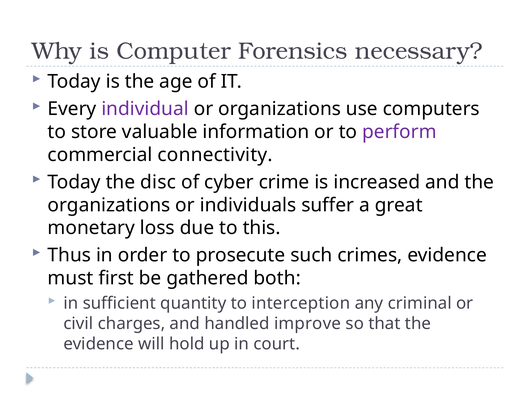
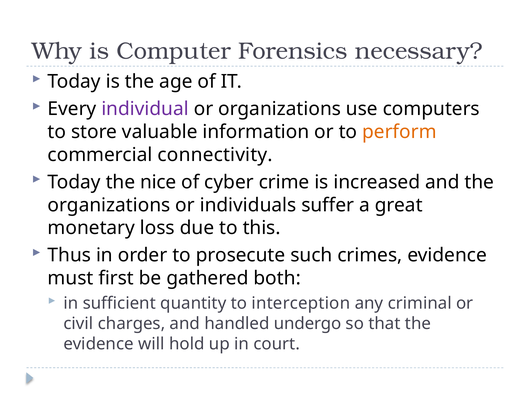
perform colour: purple -> orange (399, 132)
disc: disc -> nice (158, 182)
improve: improve -> undergo (308, 324)
